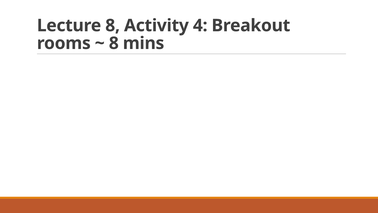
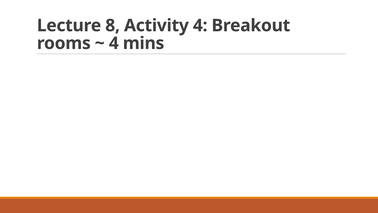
8: 8 -> 4 (114, 43)
